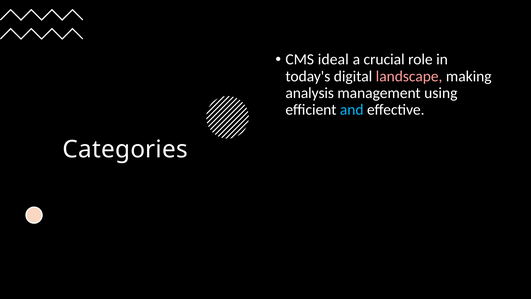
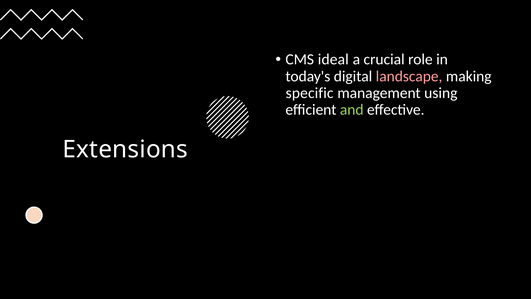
analysis: analysis -> specific (310, 93)
and colour: light blue -> light green (352, 110)
Categories: Categories -> Extensions (125, 149)
